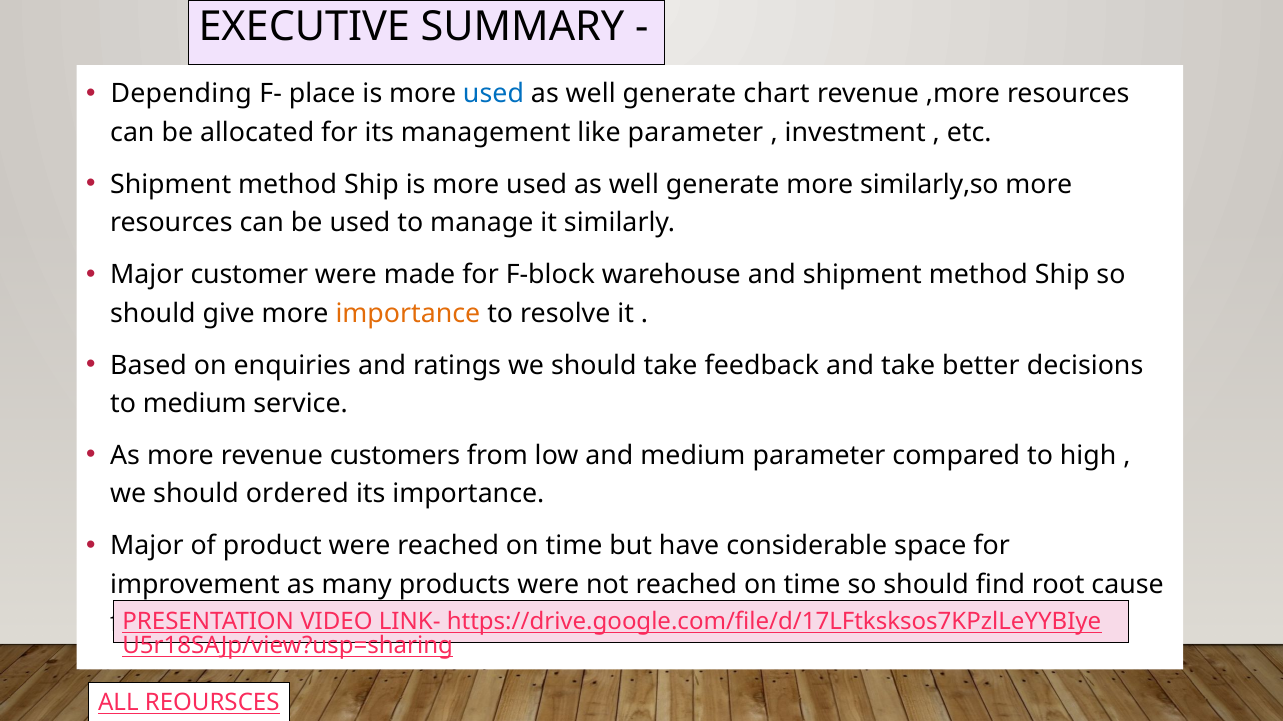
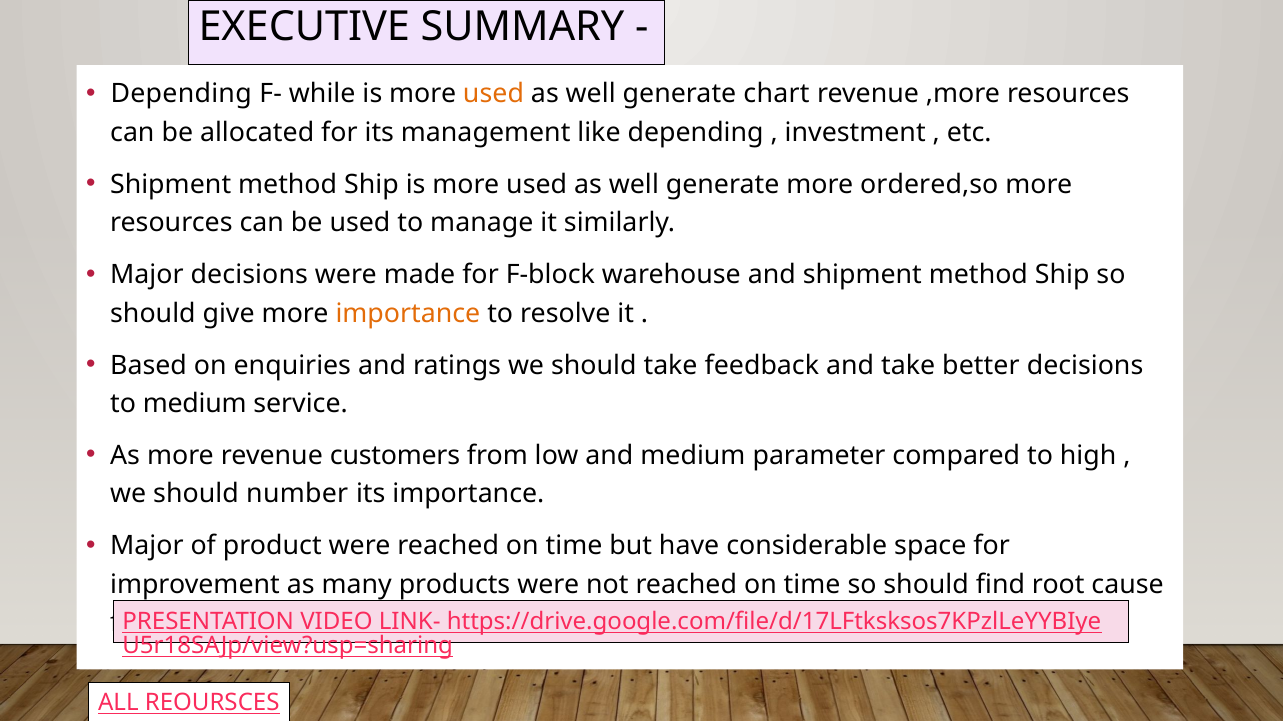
place: place -> while (322, 94)
used colour: blue -> orange (493, 94)
like parameter: parameter -> depending (696, 133)
similarly,so: similarly,so -> ordered,so (929, 185)
Major customer: customer -> decisions (249, 275)
ordered: ordered -> number (297, 494)
